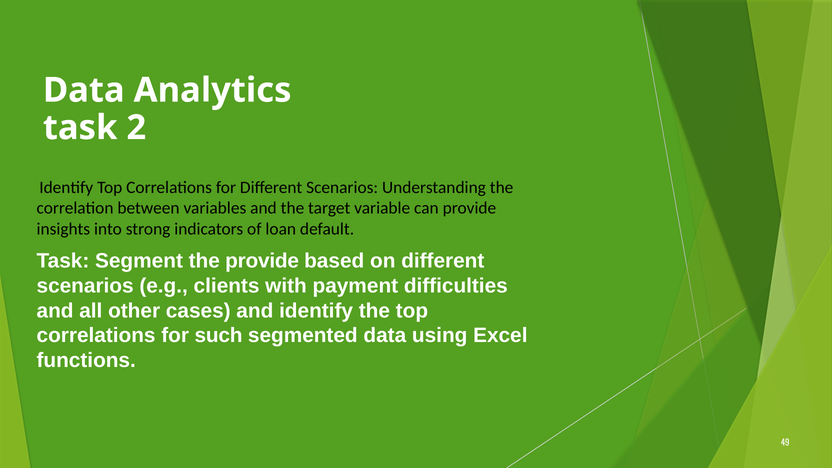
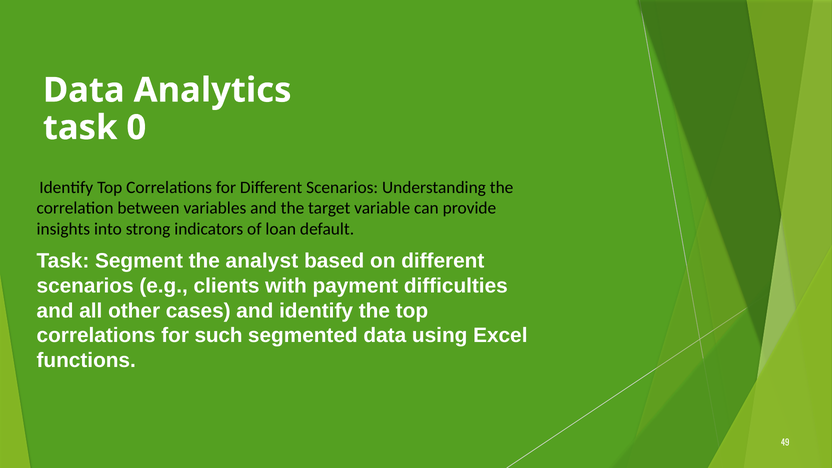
2: 2 -> 0 (136, 128)
the provide: provide -> analyst (262, 261)
